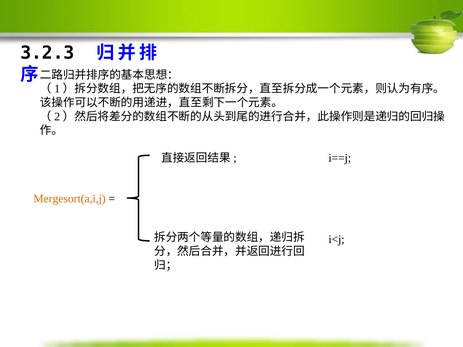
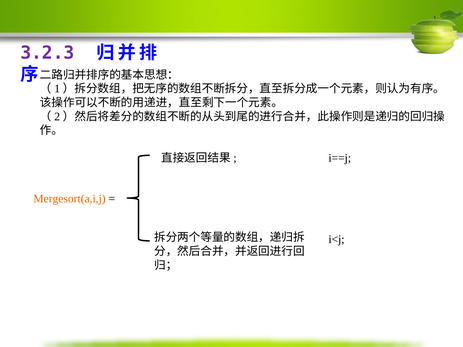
3.2.3 colour: black -> purple (47, 53)
